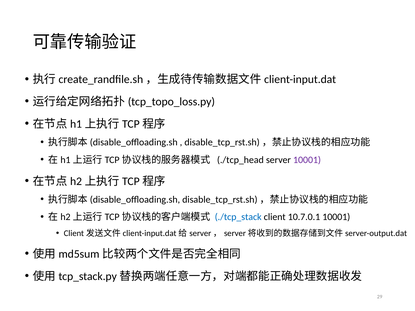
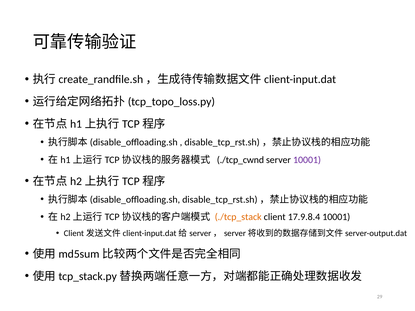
./tcp_head: ./tcp_head -> ./tcp_cwnd (240, 160)
./tcp_stack colour: blue -> orange (238, 217)
10.7.0.1: 10.7.0.1 -> 17.9.8.4 (304, 217)
